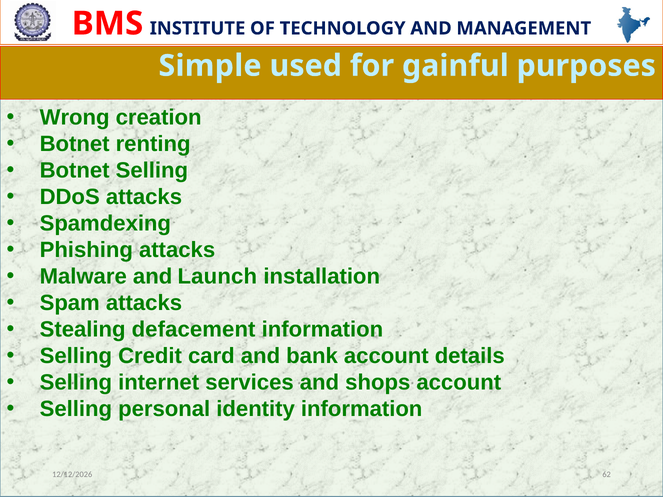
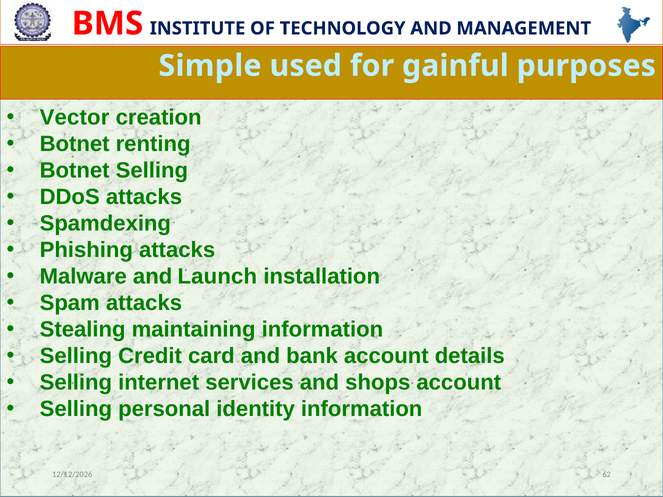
Wrong: Wrong -> Vector (75, 118)
defacement: defacement -> maintaining (194, 330)
